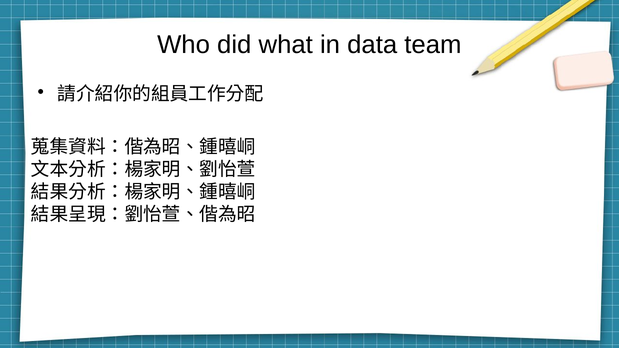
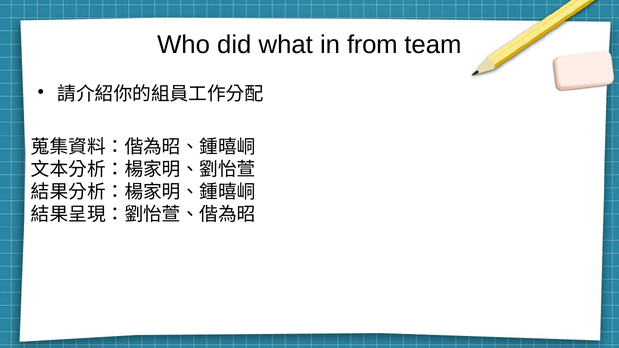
data: data -> from (372, 45)
